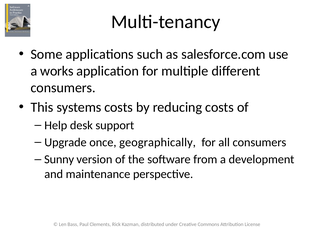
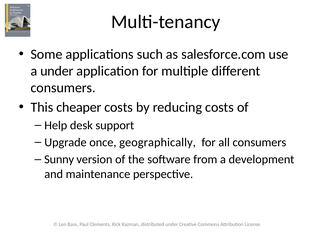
a works: works -> under (57, 71)
systems: systems -> cheaper (79, 108)
